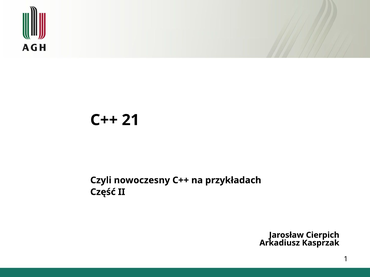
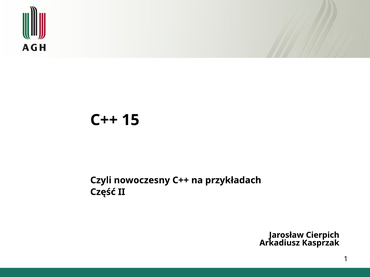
21: 21 -> 15 (131, 120)
